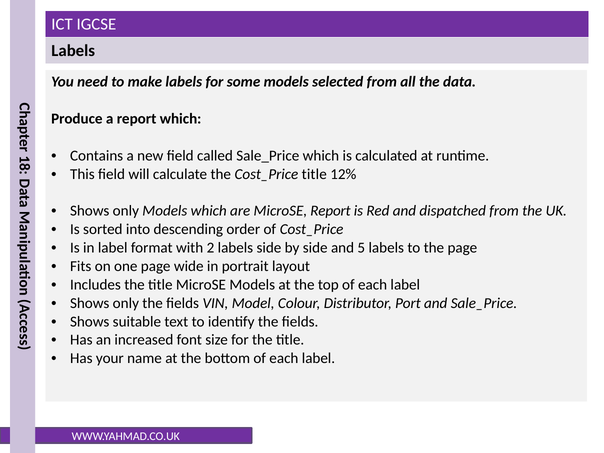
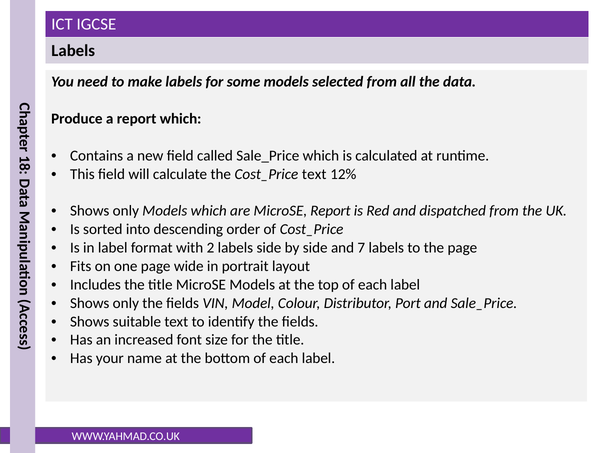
title: title -> text (314, 174)
5: 5 -> 7 (361, 248)
